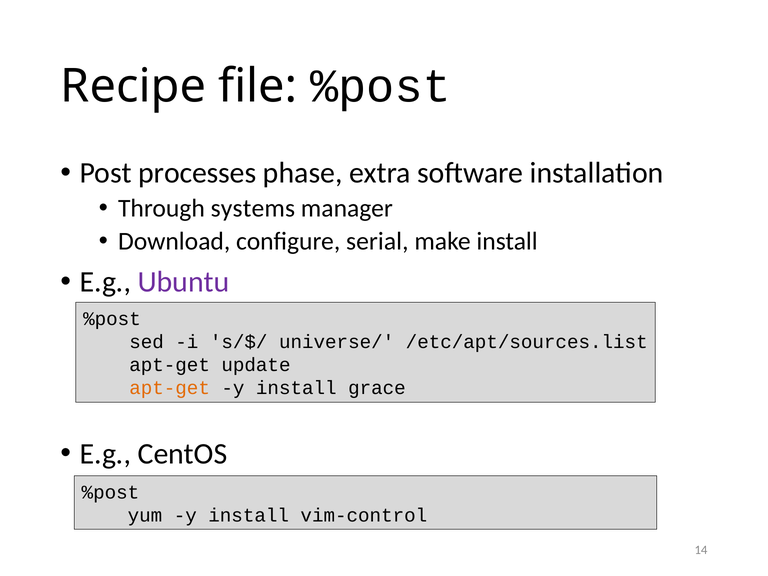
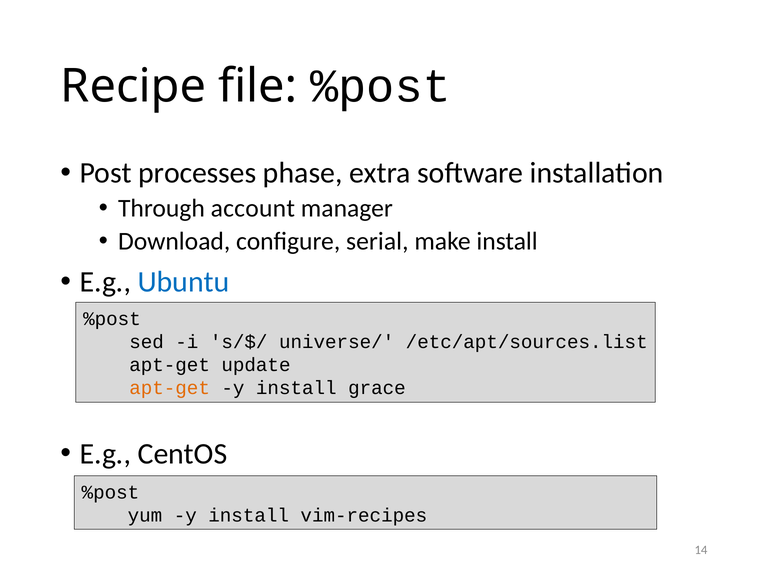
systems: systems -> account (253, 208)
Ubuntu colour: purple -> blue (183, 282)
vim-control: vim-control -> vim-recipes (364, 516)
